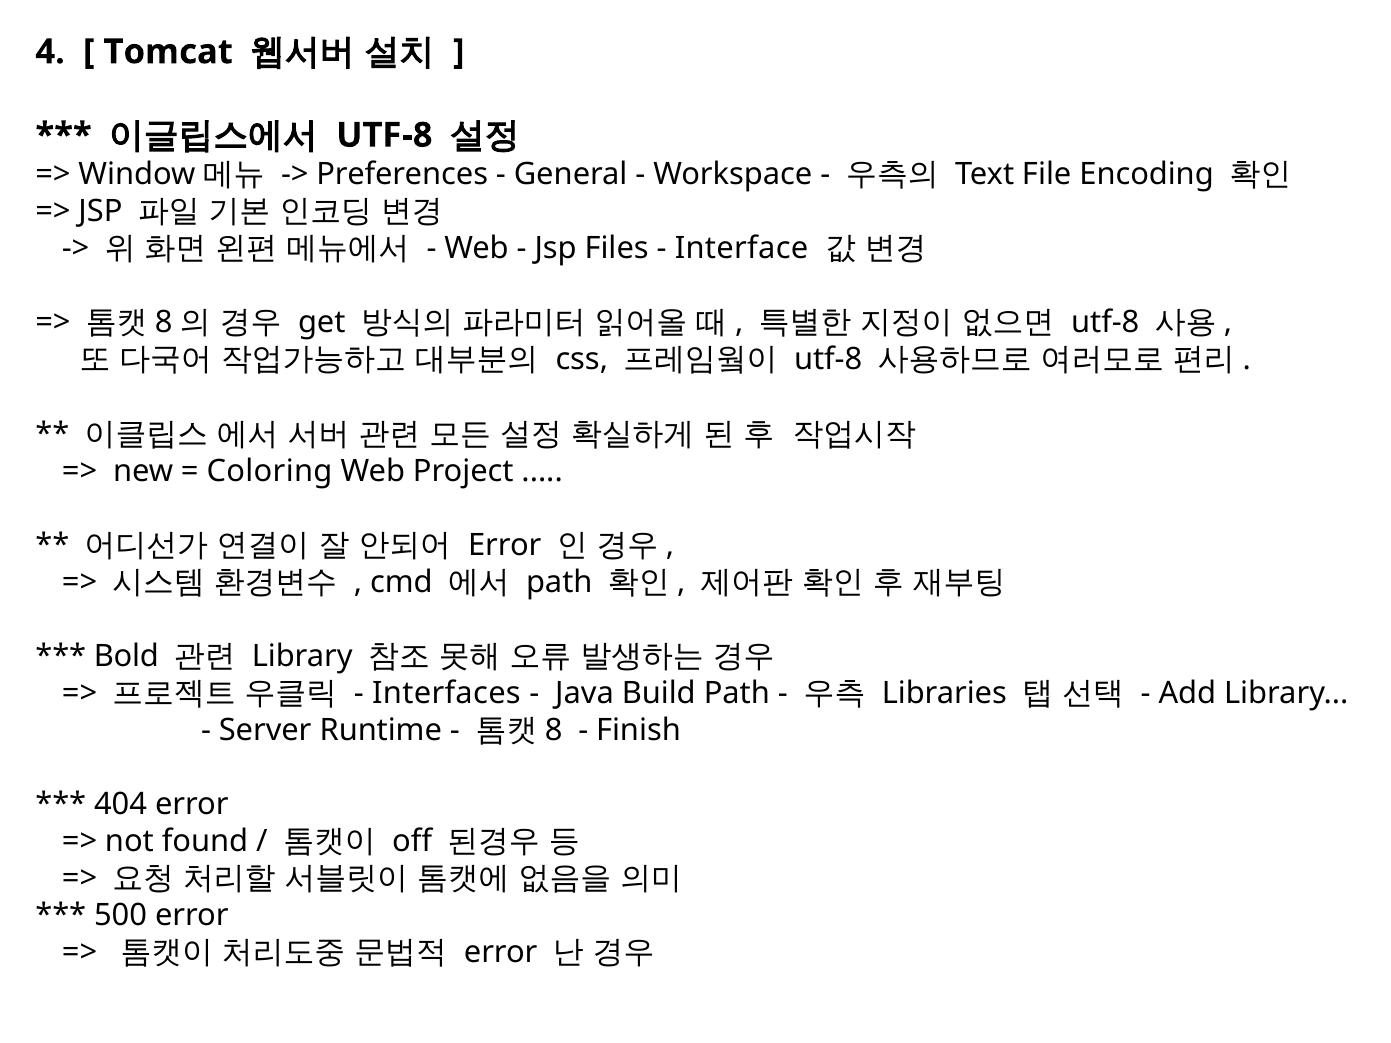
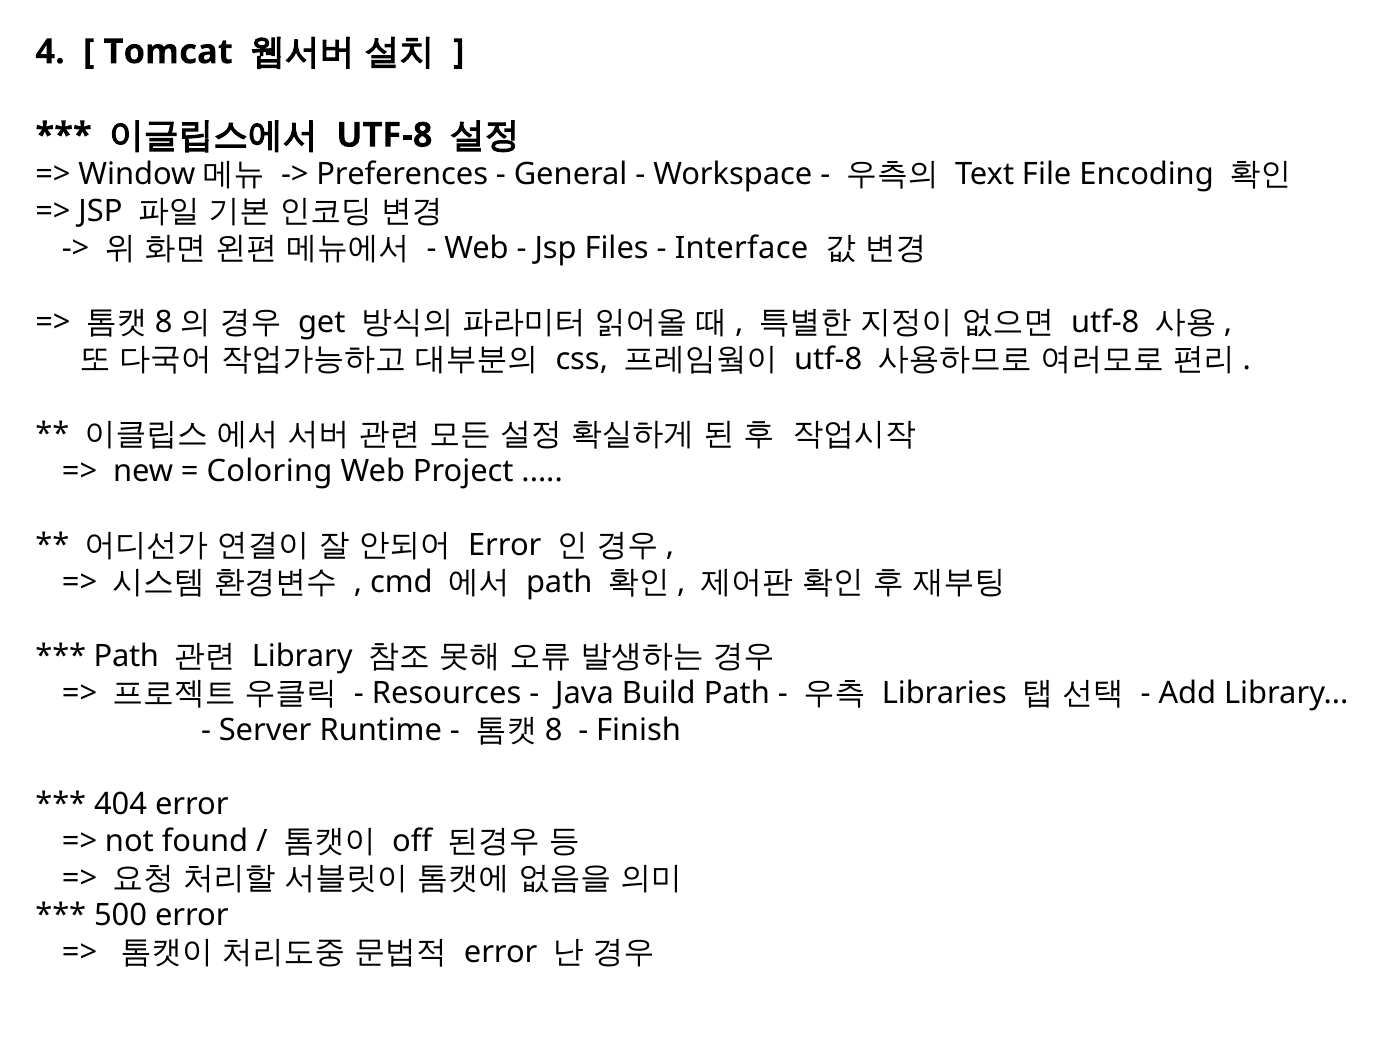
Bold: Bold -> Path (126, 656)
Interfaces: Interfaces -> Resources (447, 693)
